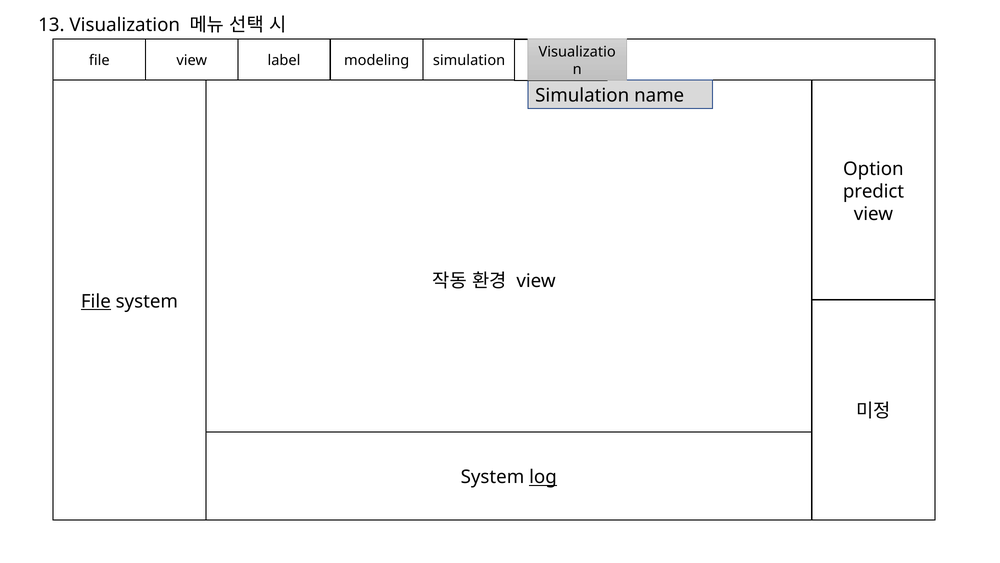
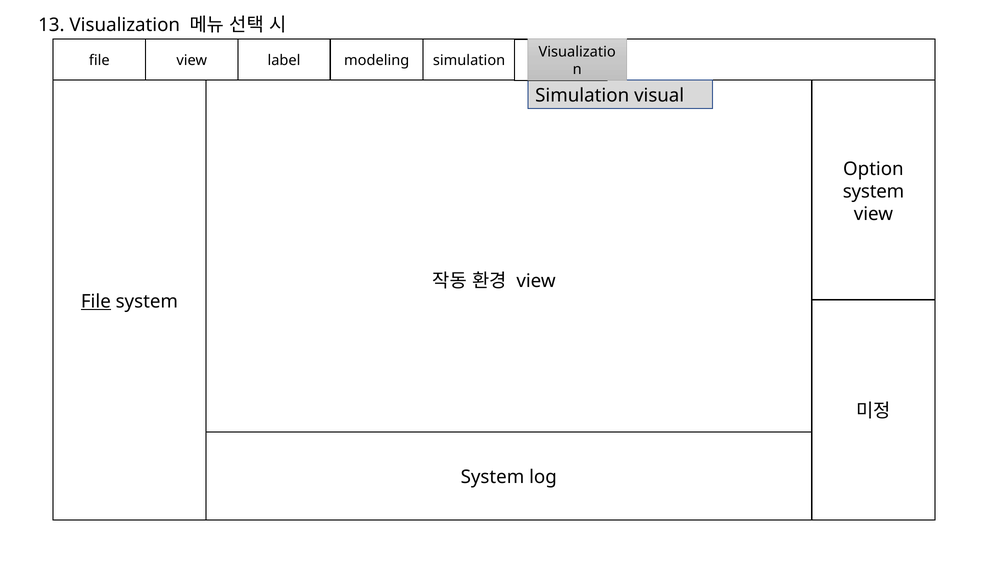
name: name -> visual (659, 95)
predict: predict -> system (874, 191)
log underline: present -> none (543, 477)
